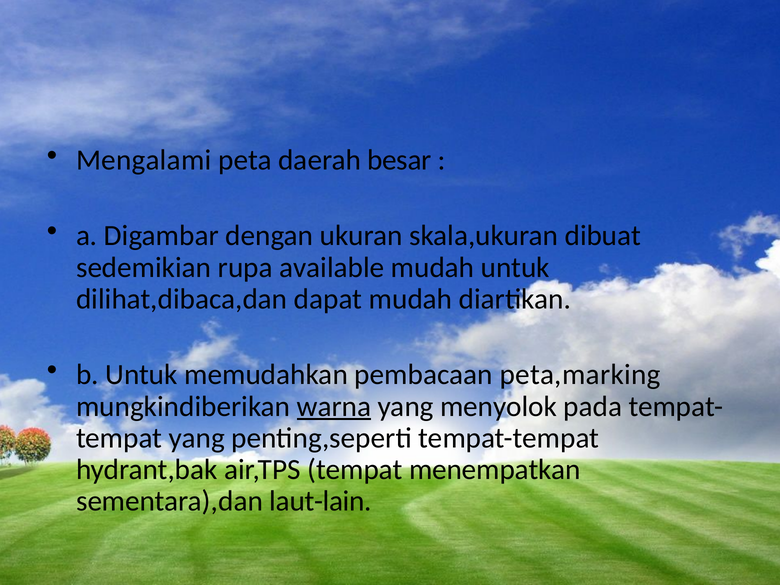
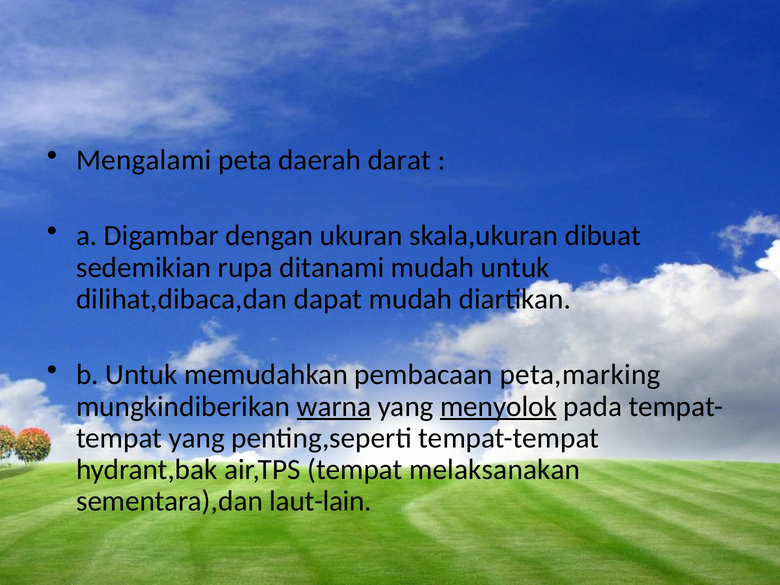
besar: besar -> darat (399, 160)
available: available -> ditanami (332, 267)
menyolok underline: none -> present (499, 406)
menempatkan: menempatkan -> melaksanakan (495, 470)
